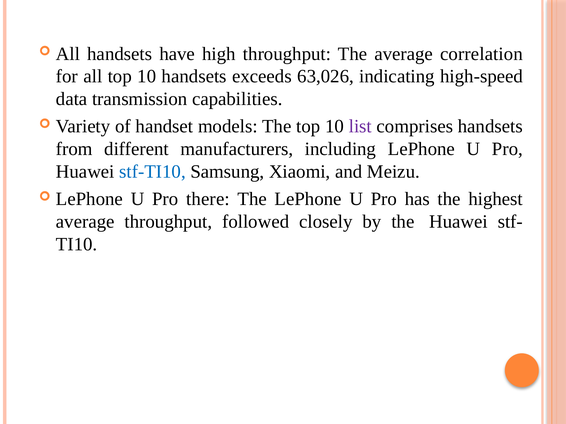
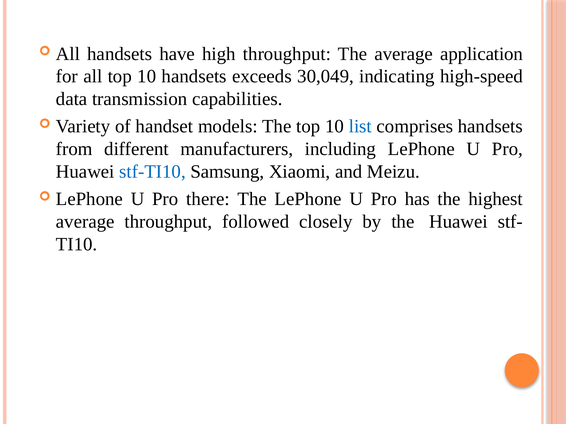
correlation: correlation -> application (482, 54)
63,026: 63,026 -> 30,049 (326, 76)
list colour: purple -> blue (360, 126)
